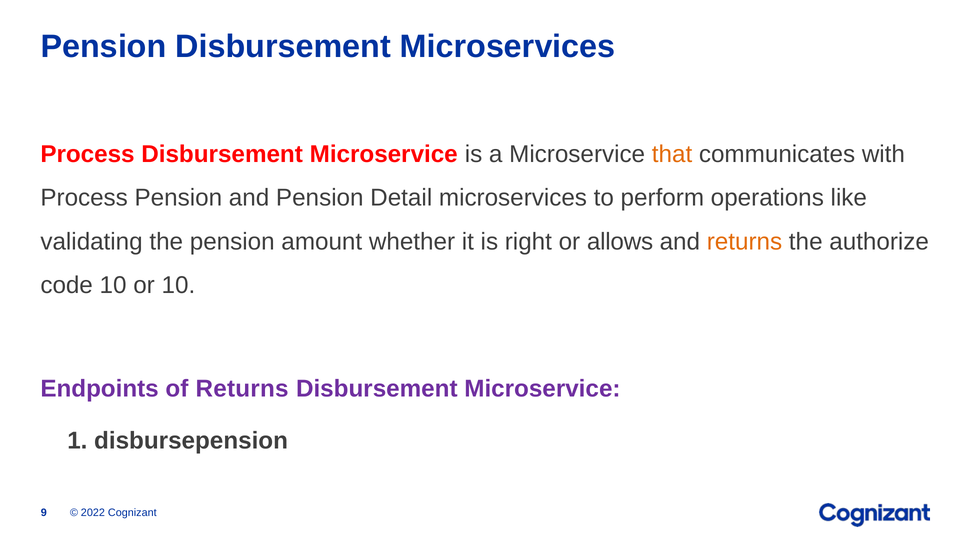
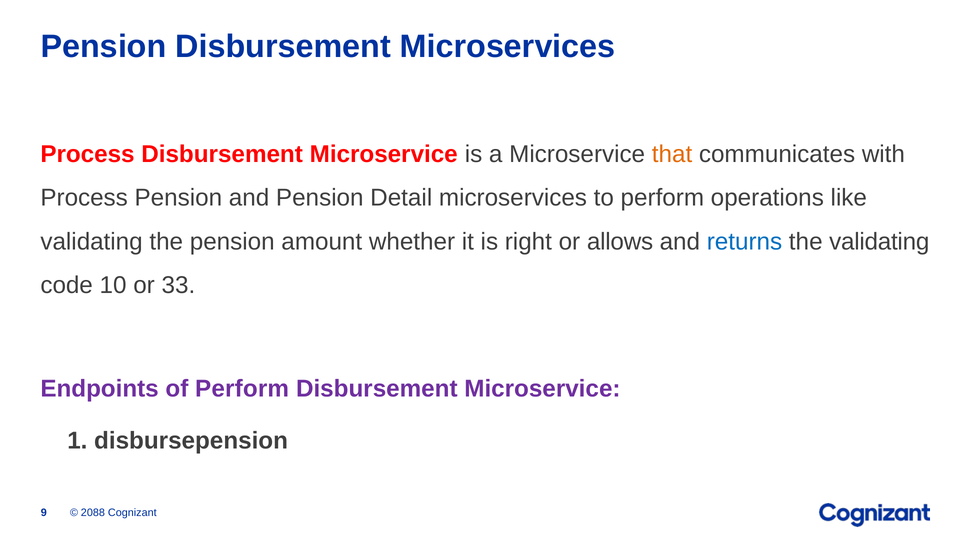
returns colour: orange -> blue (744, 241)
the authorize: authorize -> validating (879, 241)
or 10: 10 -> 33 (178, 285)
of Returns: Returns -> Perform (242, 389)
2022: 2022 -> 2088 (93, 512)
